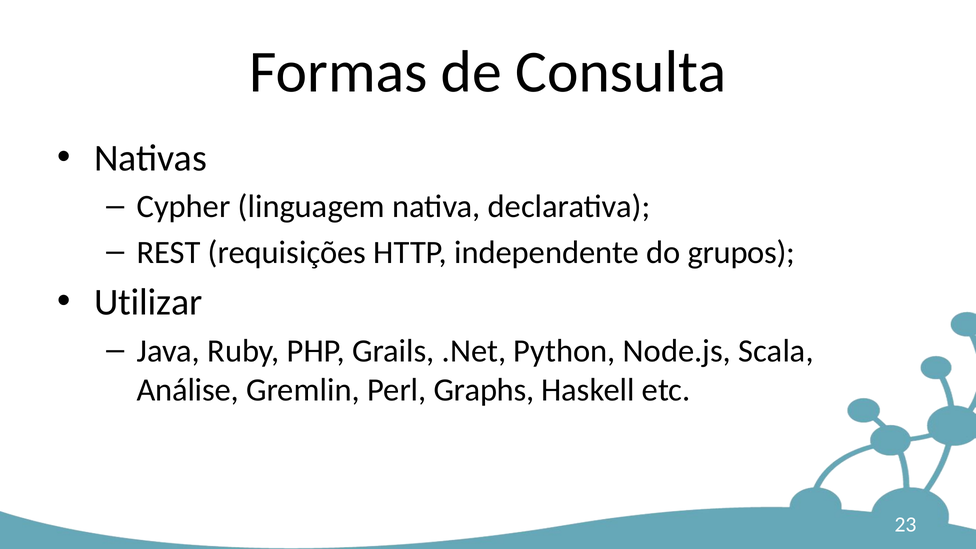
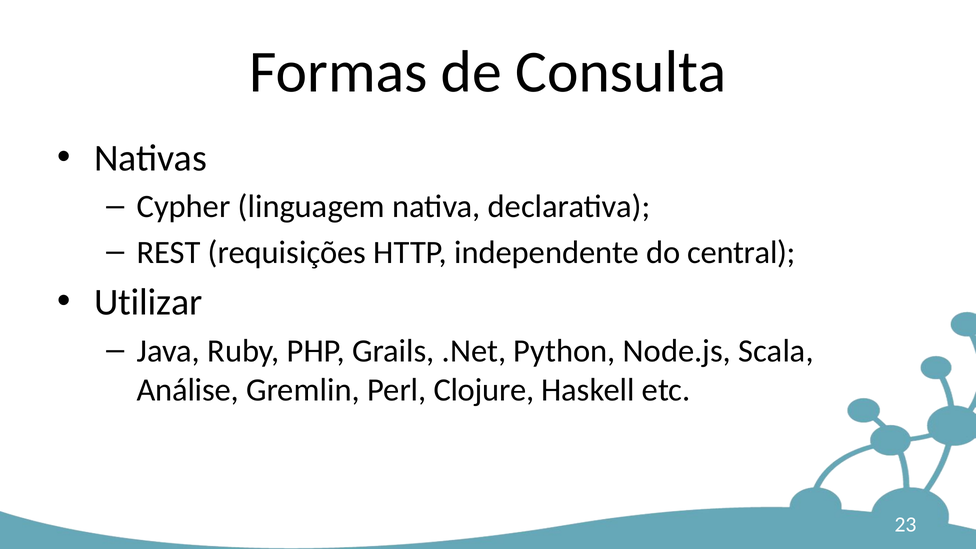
grupos: grupos -> central (741, 252)
Graphs: Graphs -> Clojure (484, 390)
